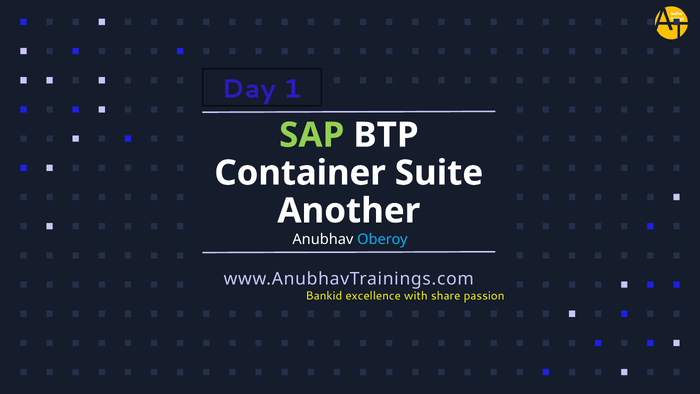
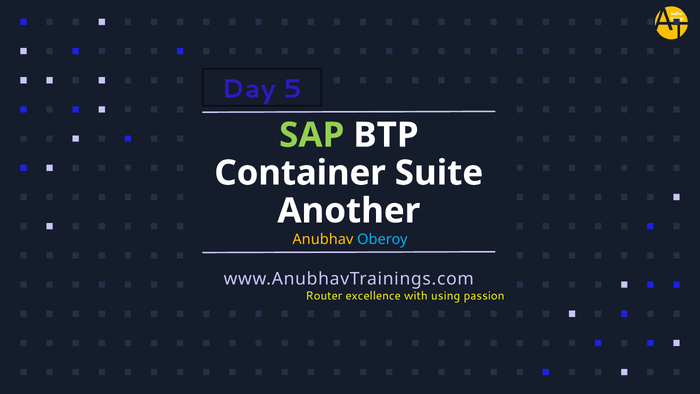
1: 1 -> 5 (293, 89)
Anubhav colour: white -> yellow (323, 239)
Bankid: Bankid -> Router (324, 296)
share: share -> using (446, 296)
